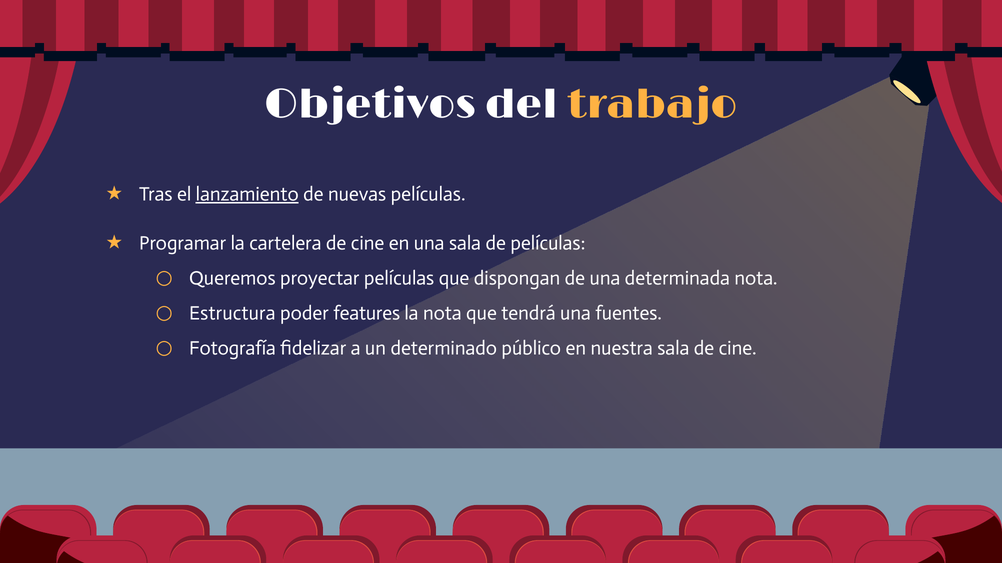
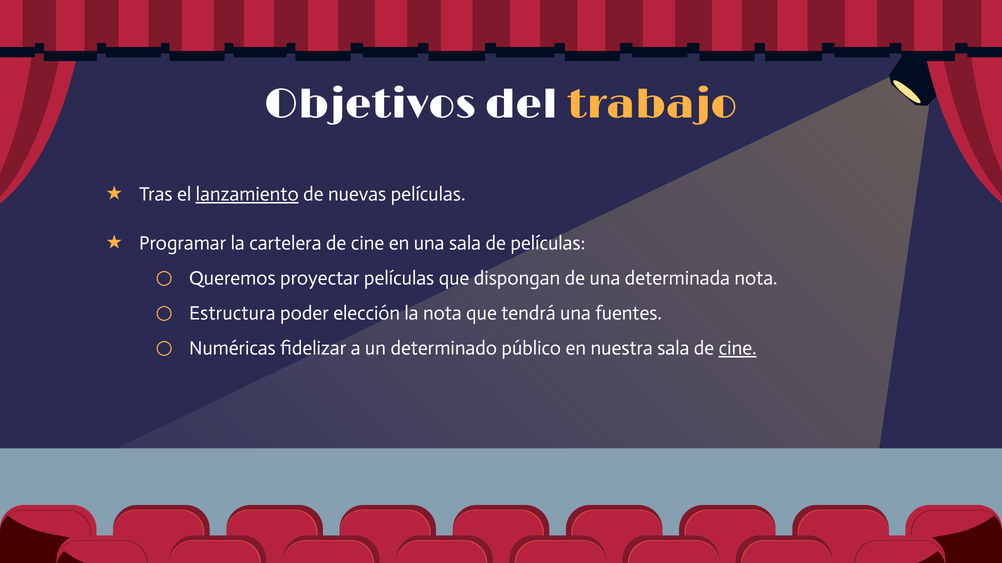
features: features -> elección (367, 314)
Fotografía: Fotografía -> Numéricas (232, 349)
cine underline: none -> present (738, 349)
